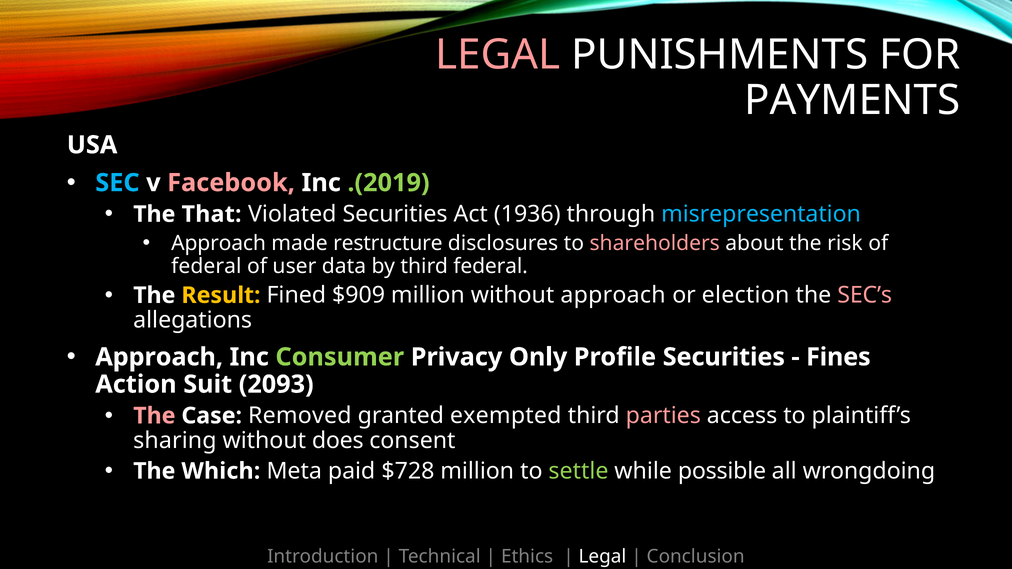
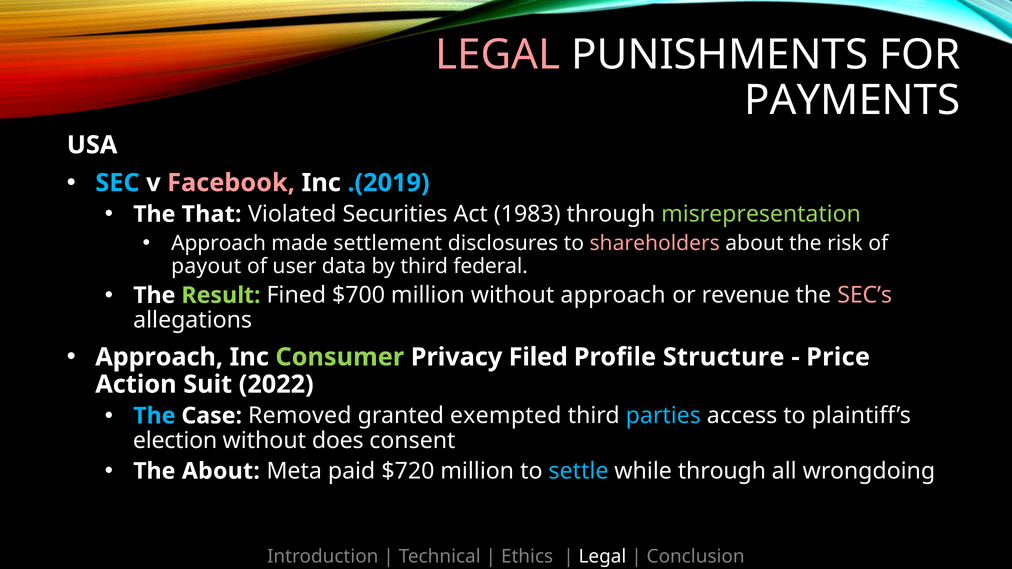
.(2019 colour: light green -> light blue (388, 183)
1936: 1936 -> 1983 (527, 214)
misrepresentation colour: light blue -> light green (761, 214)
restructure: restructure -> settlement (388, 244)
federal: federal -> payout (206, 266)
Result colour: yellow -> light green (221, 295)
$909: $909 -> $700 (359, 295)
election: election -> revenue (746, 295)
Only: Only -> Filed (538, 357)
Profile Securities: Securities -> Structure (724, 357)
Fines: Fines -> Price (838, 357)
2093: 2093 -> 2022 (276, 385)
The colour: pink -> light blue (154, 416)
parties colour: pink -> light blue (663, 416)
sharing: sharing -> election (175, 441)
The Which: Which -> About (221, 471)
$728: $728 -> $720 (408, 471)
settle colour: light green -> light blue (578, 471)
while possible: possible -> through (722, 471)
